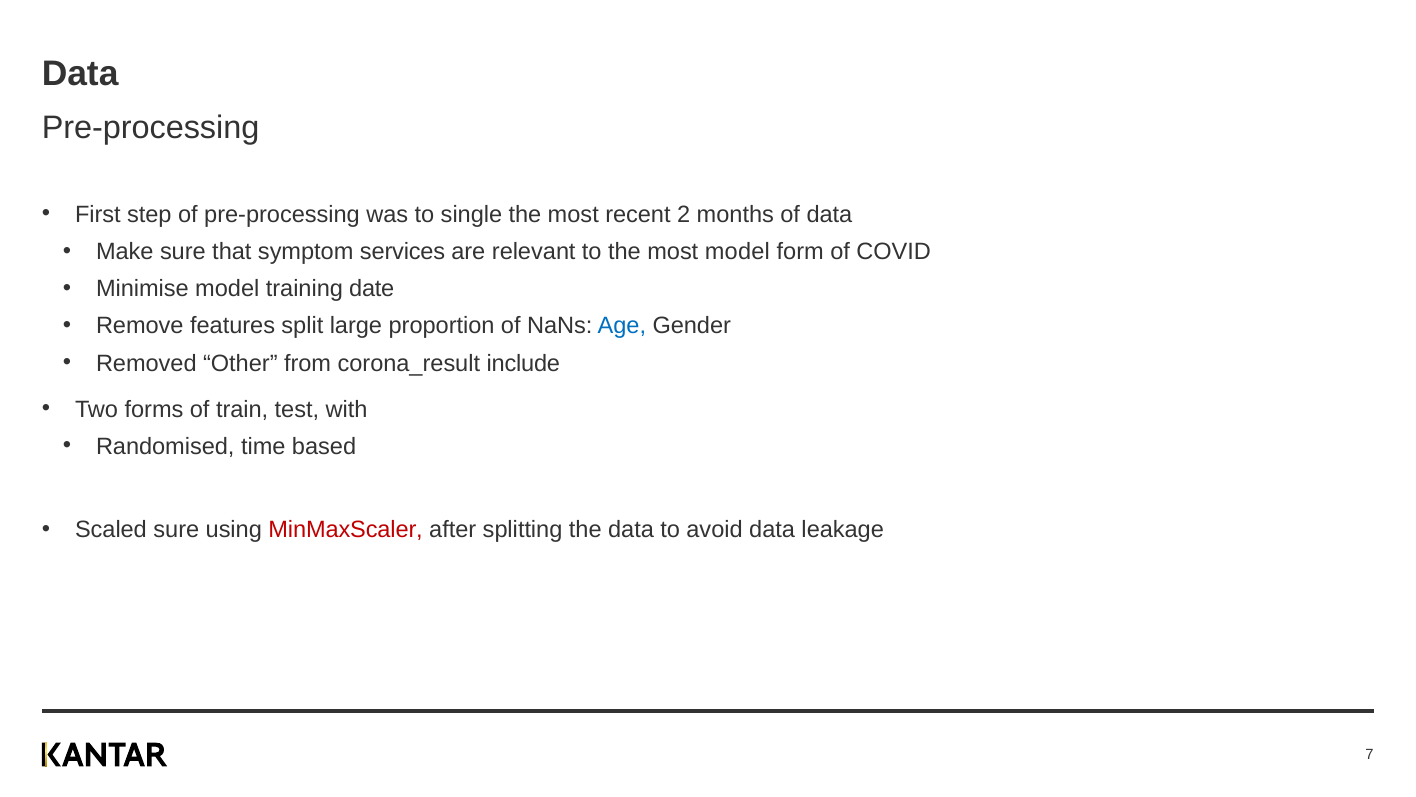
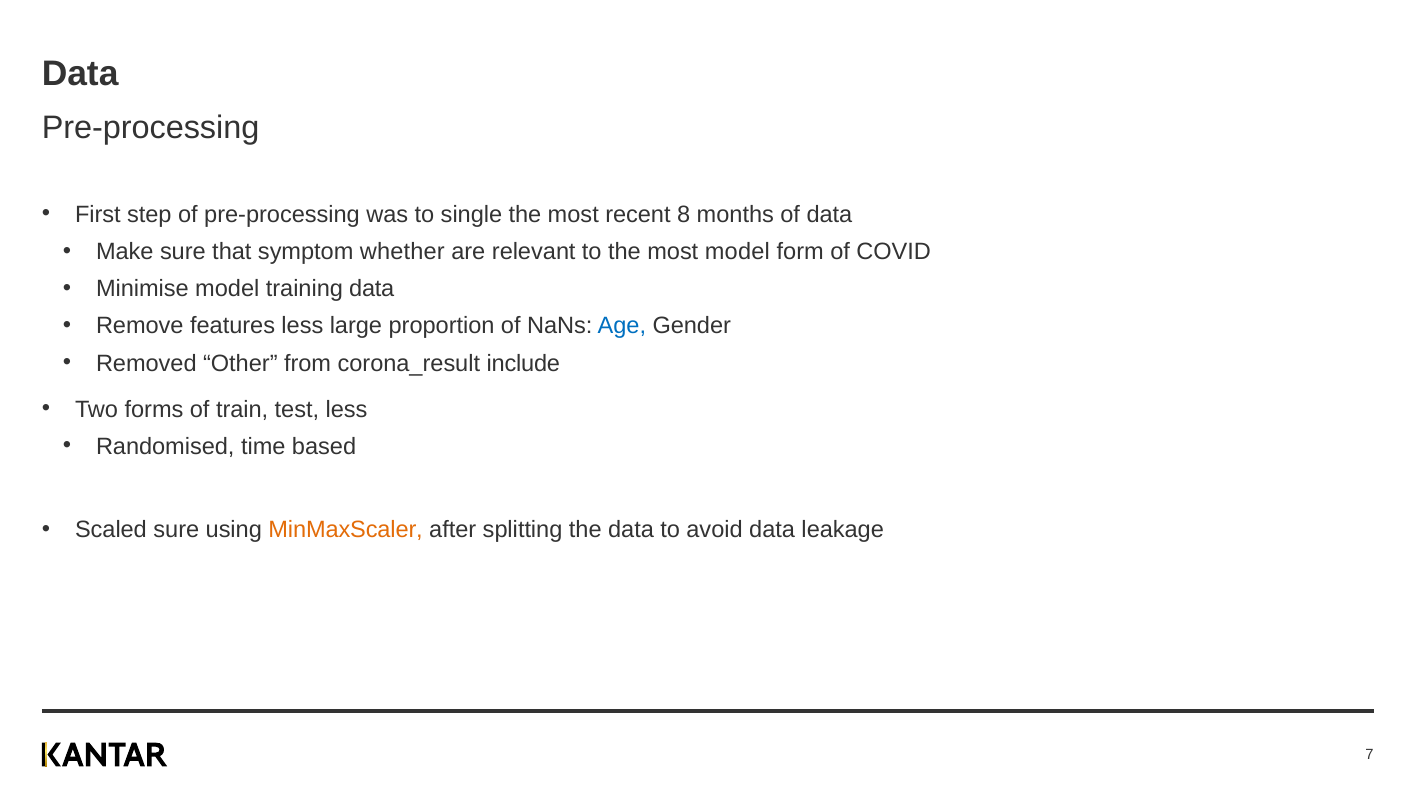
2: 2 -> 8 (684, 214)
services: services -> whether (402, 252)
training date: date -> data (372, 289)
features split: split -> less (302, 326)
test with: with -> less (347, 409)
MinMaxScaler colour: red -> orange (346, 529)
